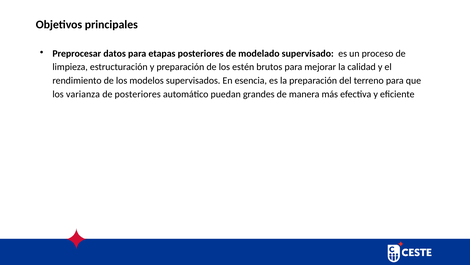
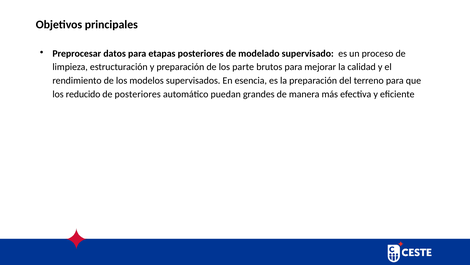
estén: estén -> parte (243, 67)
varianza: varianza -> reducido (83, 94)
